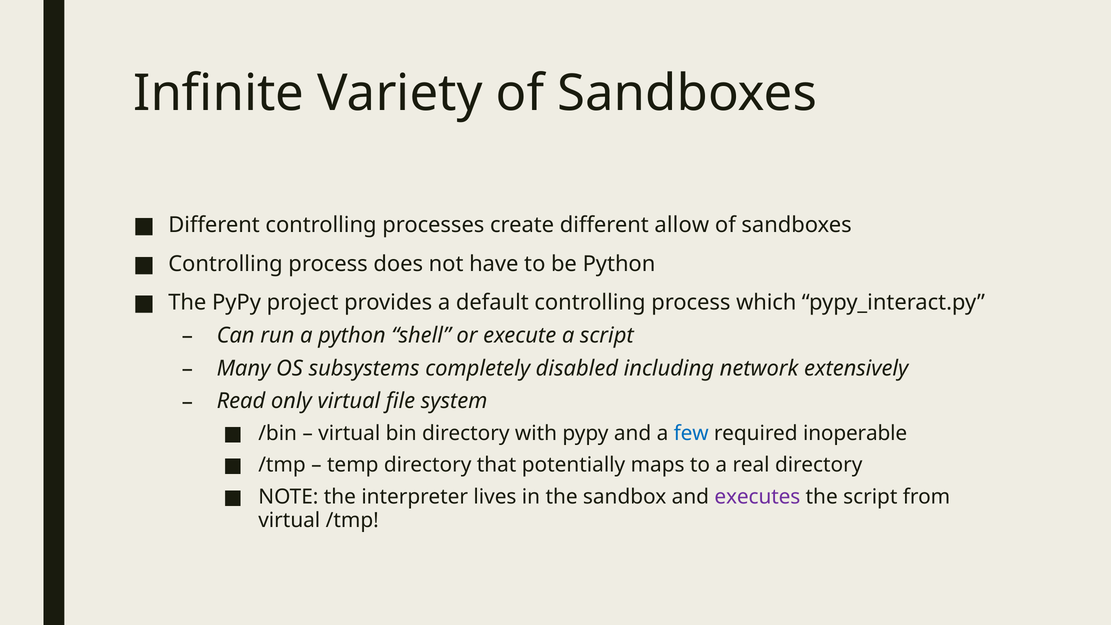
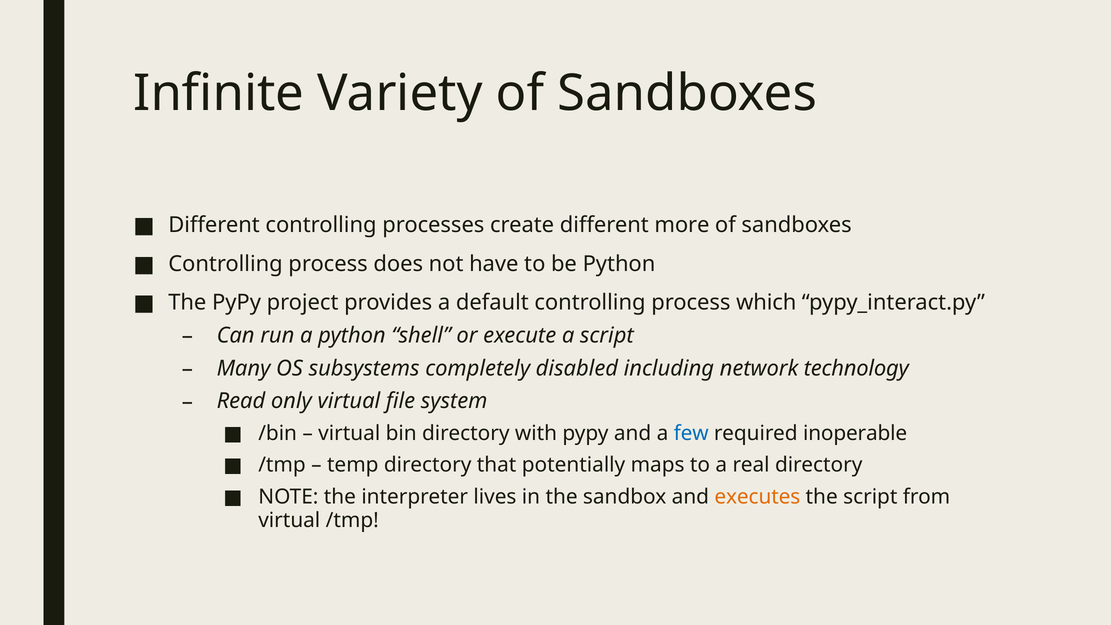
allow: allow -> more (682, 225)
extensively: extensively -> technology (856, 368)
executes colour: purple -> orange (757, 497)
